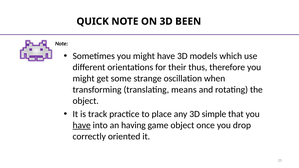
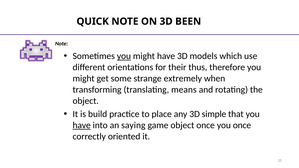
you underline: none -> present (124, 56)
oscillation: oscillation -> extremely (183, 79)
track: track -> build (98, 114)
having: having -> saying (133, 125)
you drop: drop -> once (242, 125)
